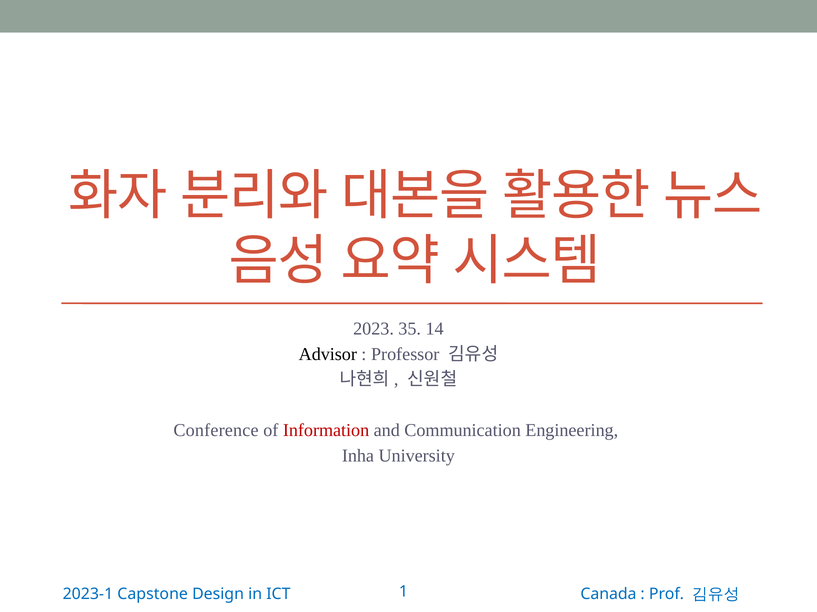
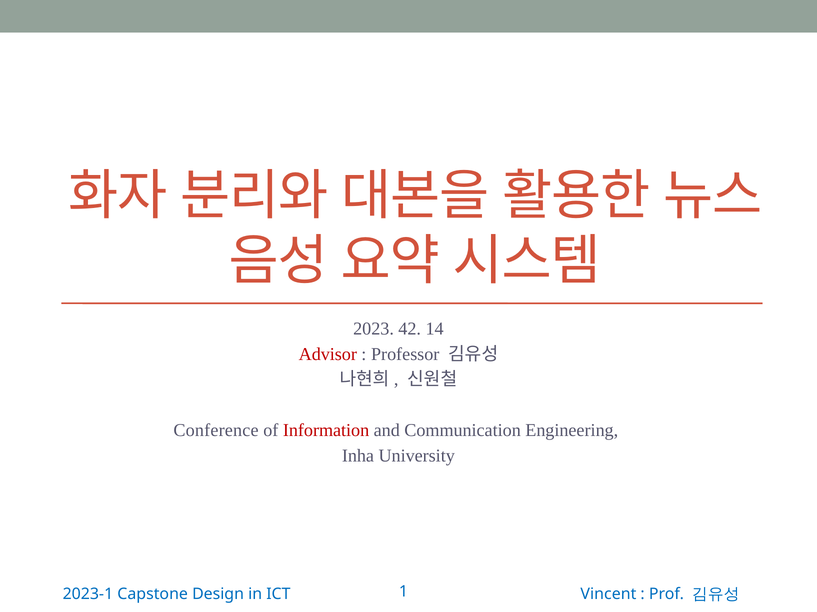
35: 35 -> 42 (410, 329)
Advisor colour: black -> red (328, 354)
Canada: Canada -> Vincent (608, 595)
